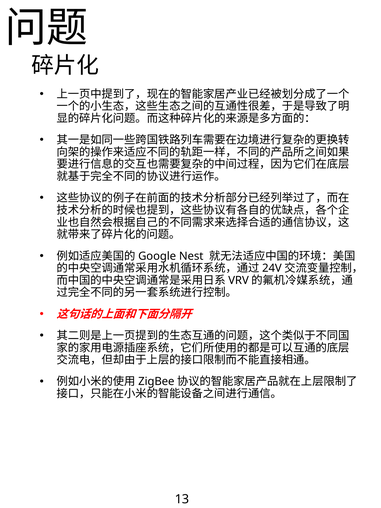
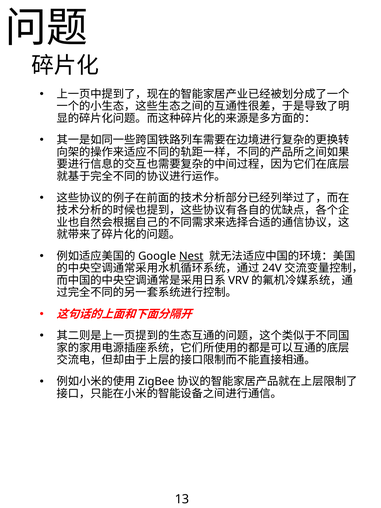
Nest underline: none -> present (191, 256)
